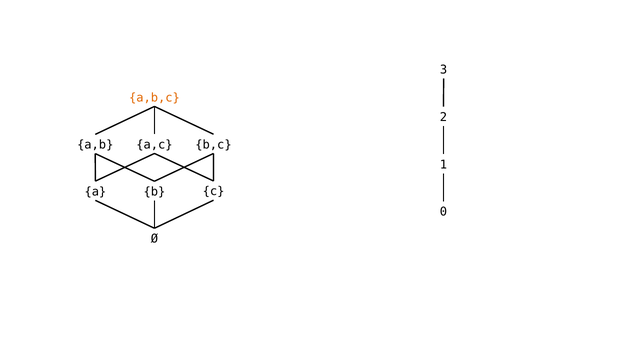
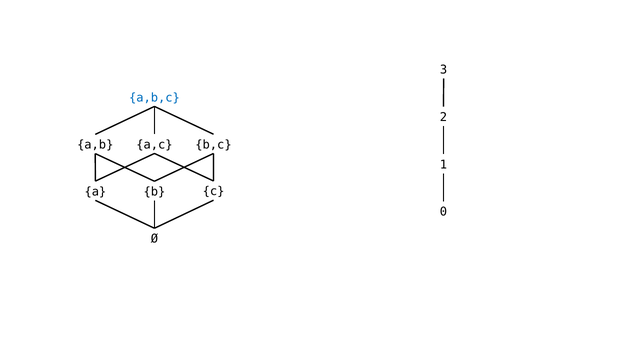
a,b,c colour: orange -> blue (154, 98)
